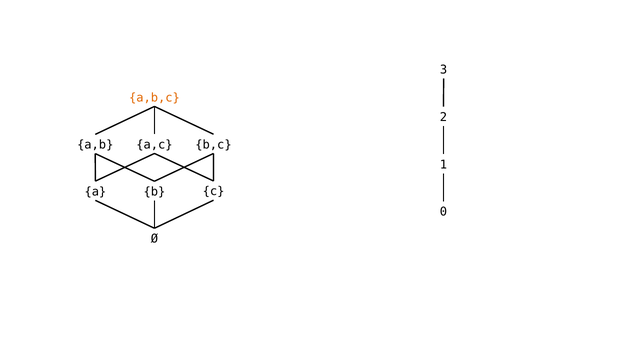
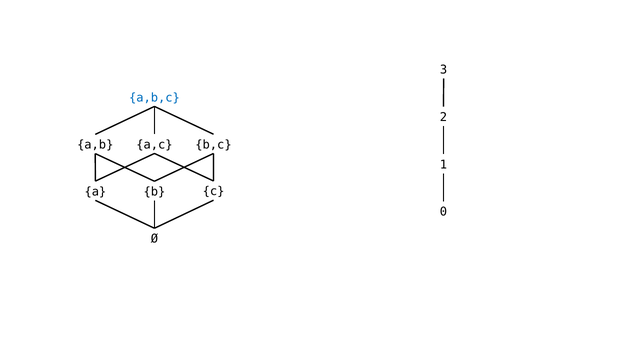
a,b,c colour: orange -> blue (154, 98)
